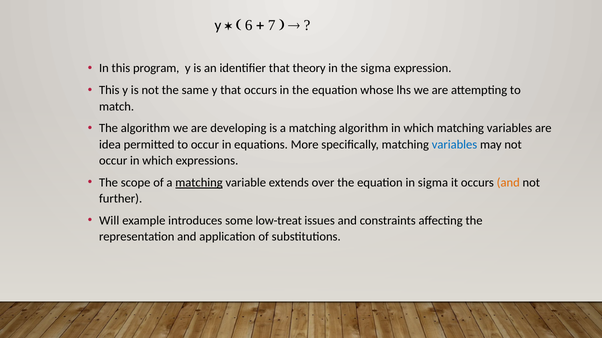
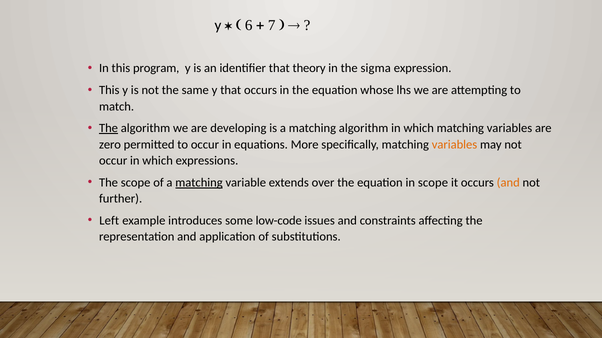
The underline: none -> present (109, 128)
idea: idea -> zero (110, 145)
variables colour: blue -> orange (455, 145)
in sigma: sigma -> scope (433, 183)
Will: Will -> Left (109, 221)
low-treat: low-treat -> low-code (279, 221)
